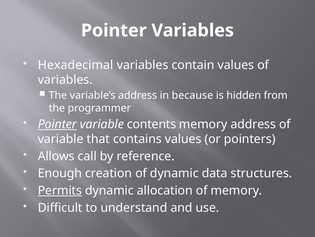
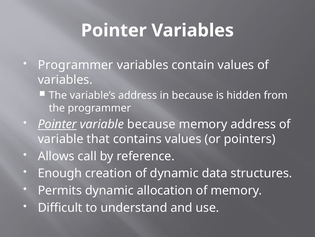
Hexadecimal: Hexadecimal -> Programmer (76, 65)
variable contents: contents -> because (151, 124)
Permits underline: present -> none (60, 190)
